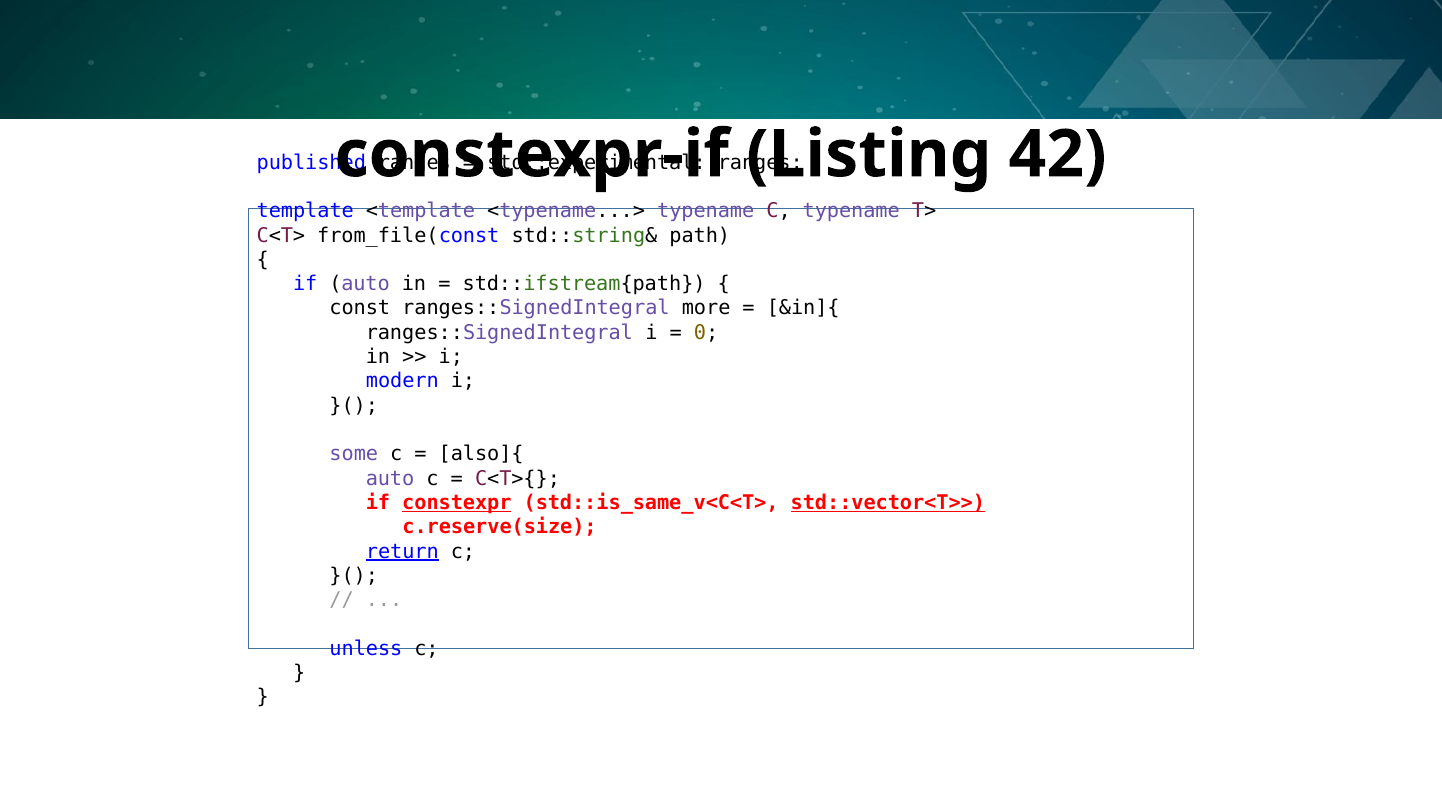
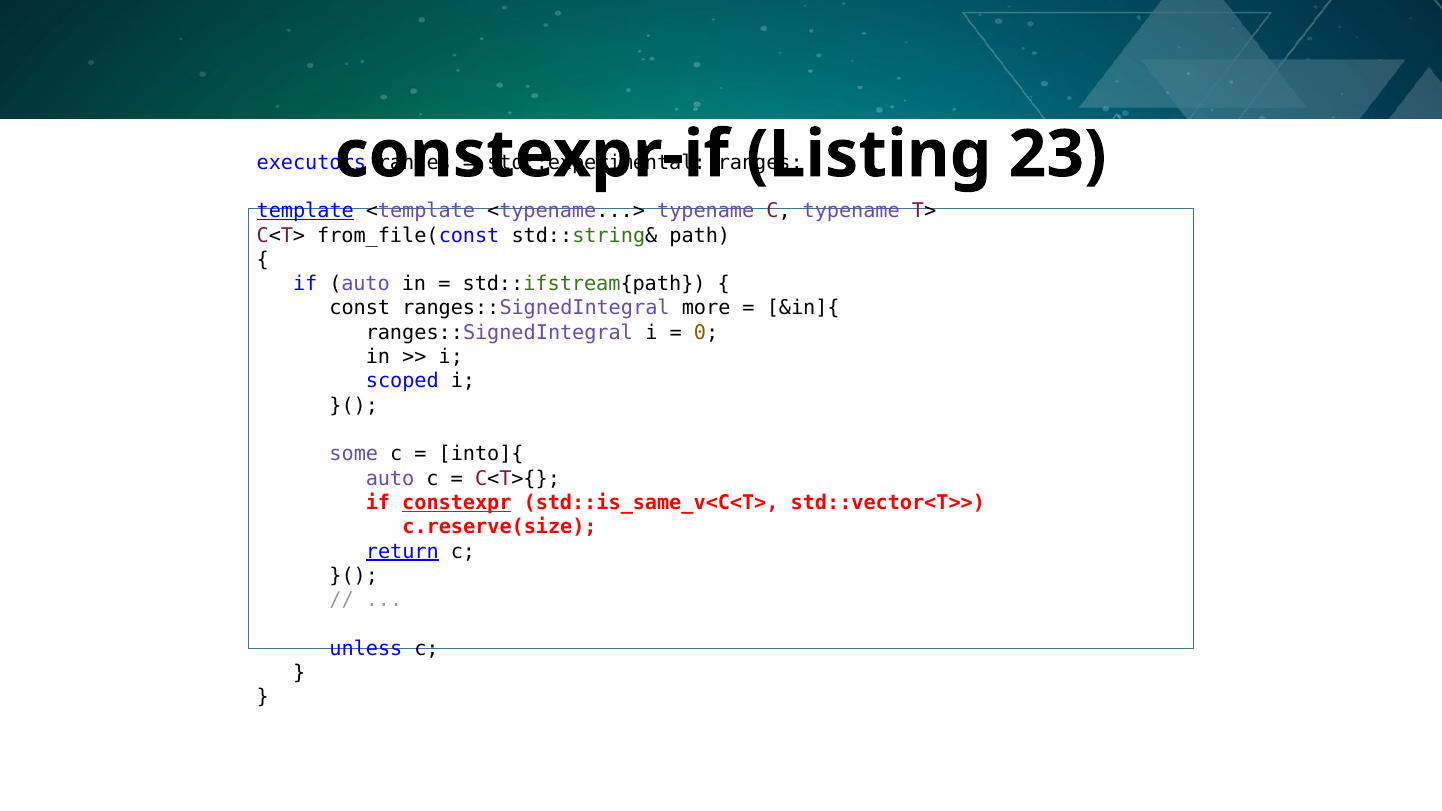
42: 42 -> 23 (1058, 155)
published: published -> executors (311, 162)
template underline: none -> present (305, 211)
modern: modern -> scoped (402, 381)
also]{: also]{ -> into]{ (481, 454)
std::vector<T>> underline: present -> none (888, 503)
